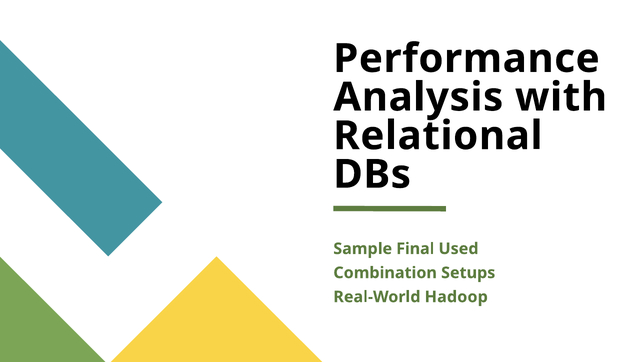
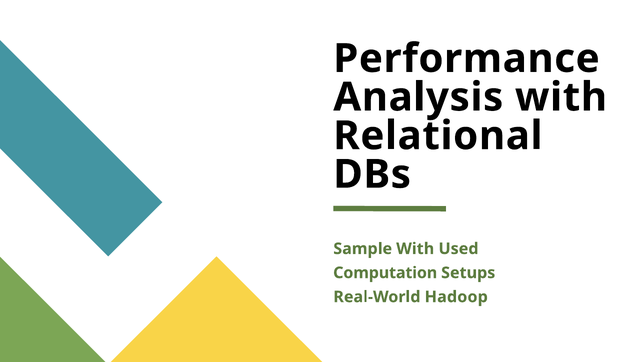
Sample Final: Final -> With (415, 249)
Combination: Combination -> Computation (385, 273)
